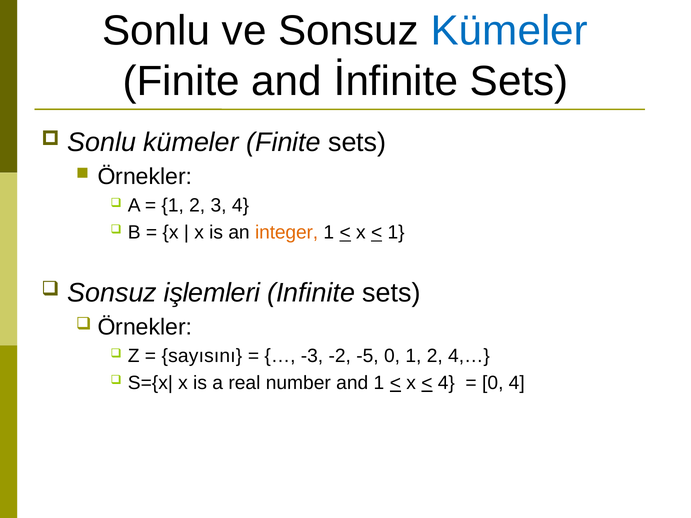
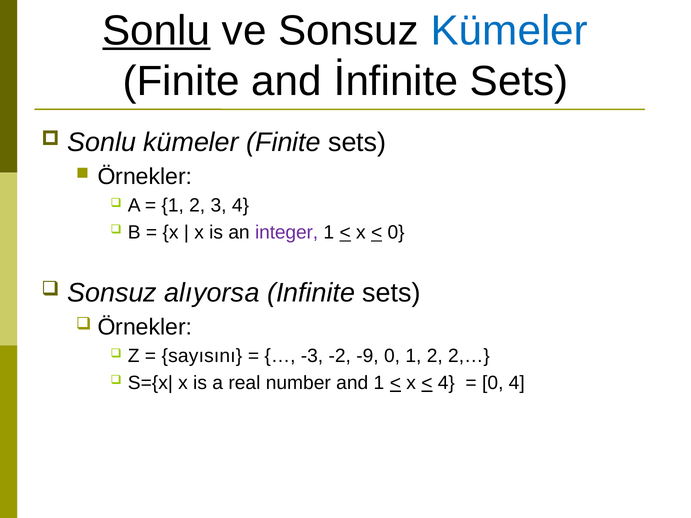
Sonlu underline: none -> present (156, 31)
integer colour: orange -> purple (287, 232)
1: 1 -> 0 (396, 232)
işlemleri: işlemleri -> alıyorsa (212, 293)
-5: -5 -> -9 (367, 356)
4,…: 4,… -> 2,… (469, 356)
